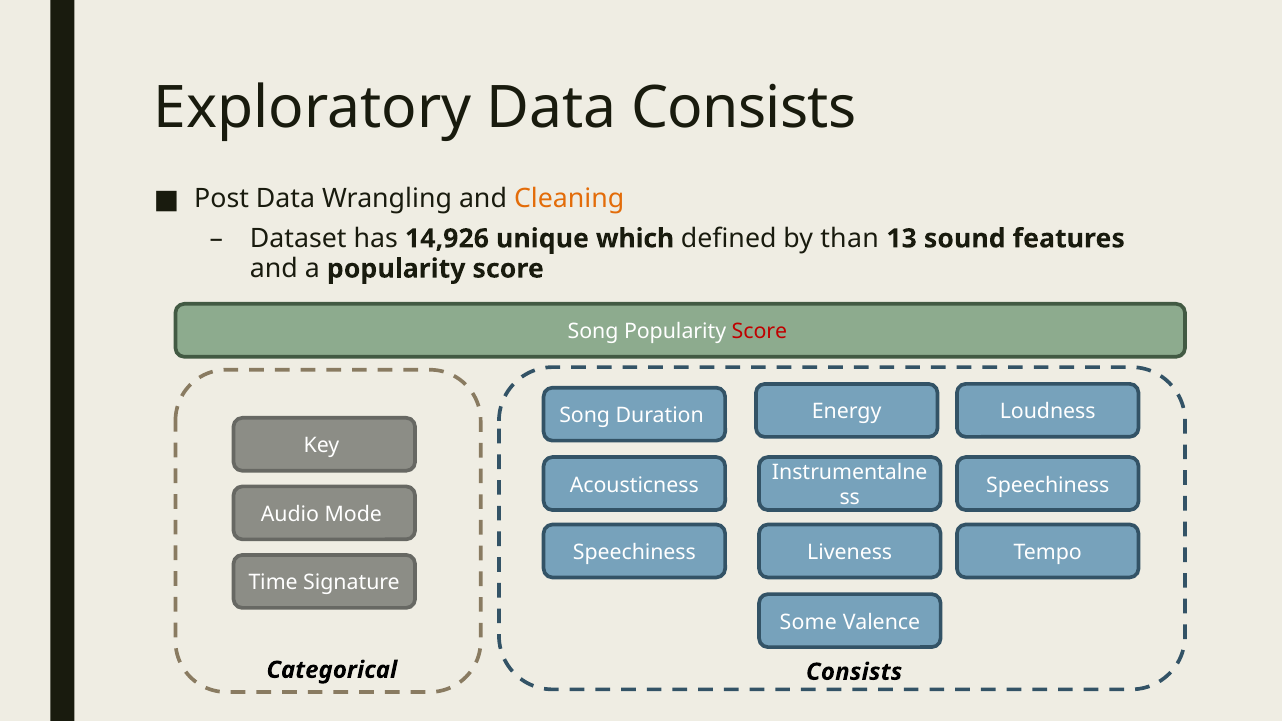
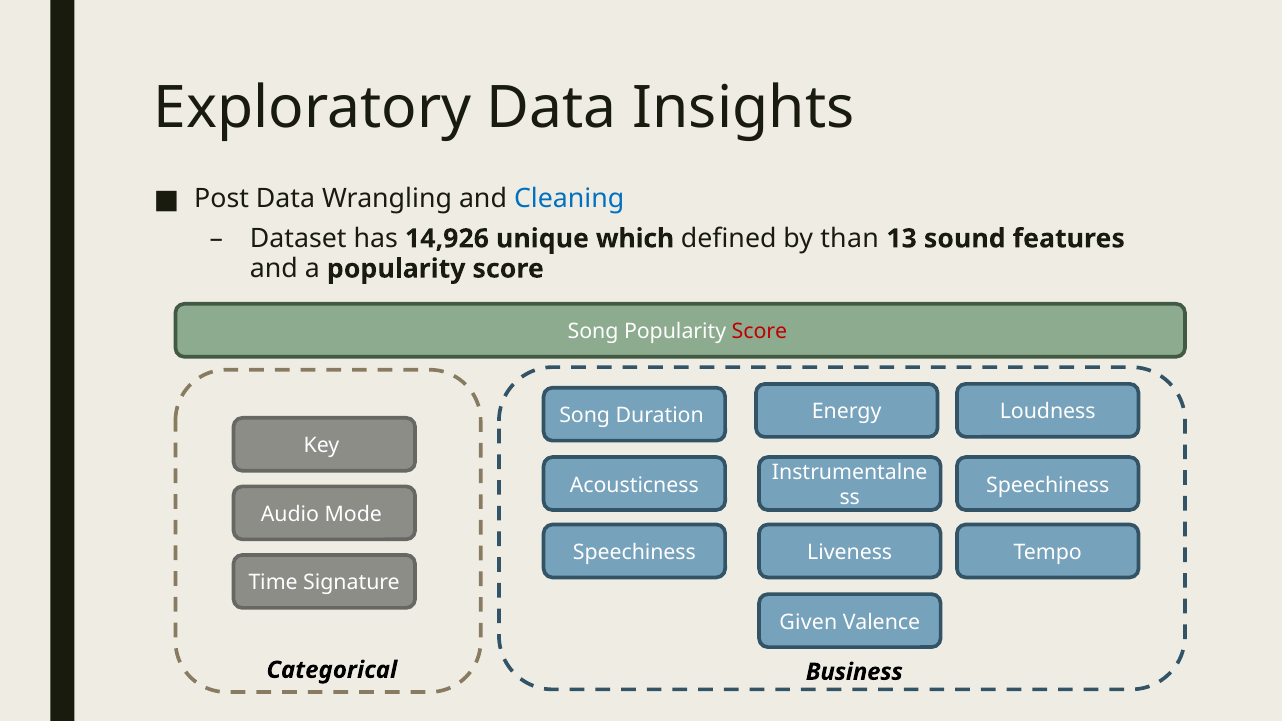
Data Consists: Consists -> Insights (743, 108)
Cleaning colour: orange -> blue (569, 199)
Some: Some -> Given (808, 622)
Categorical Consists: Consists -> Business (854, 672)
